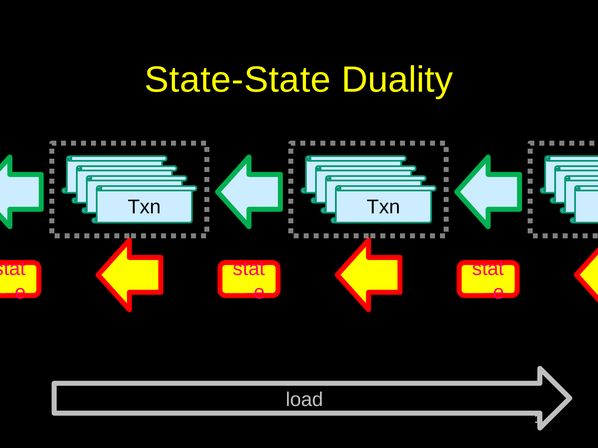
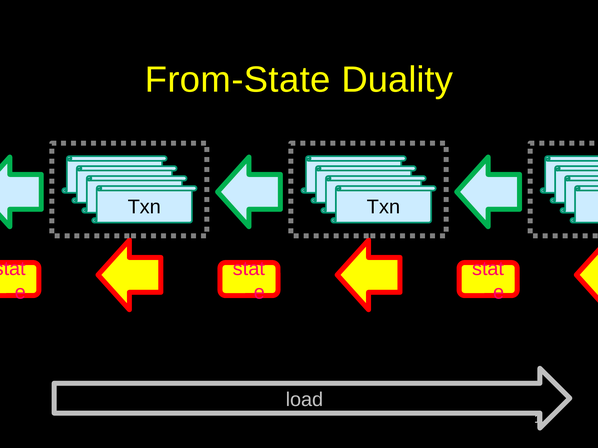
State-State: State-State -> From-State (238, 80)
